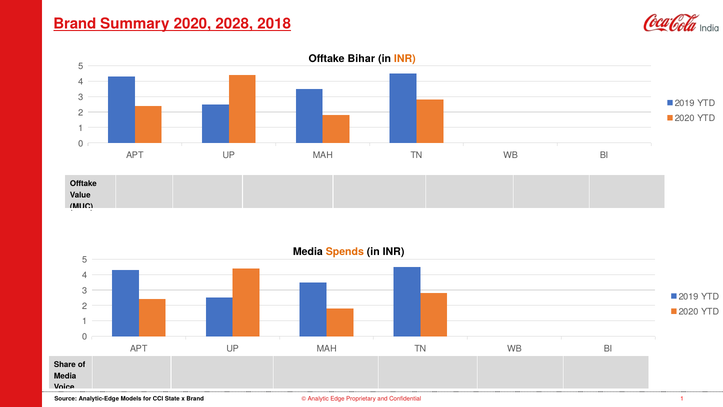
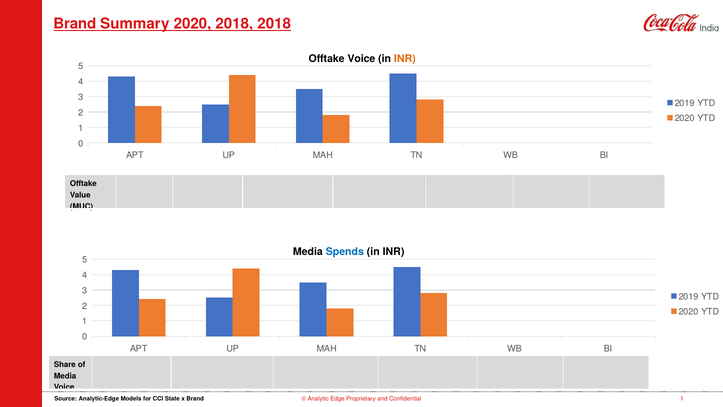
2020 2028: 2028 -> 2018 (234, 24)
Offtake Bihar: Bihar -> Voice (361, 59)
Spends colour: orange -> blue (345, 251)
